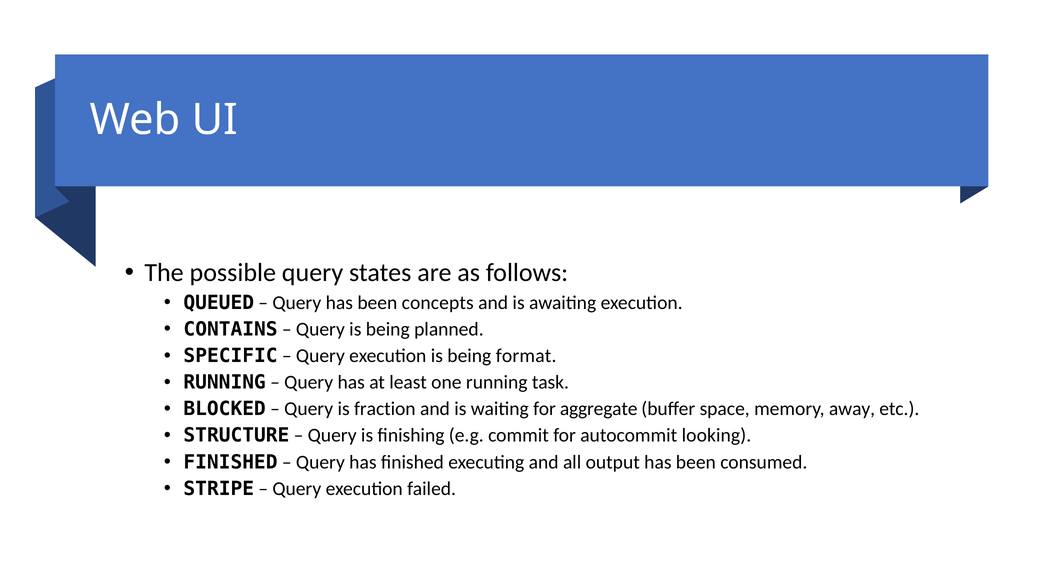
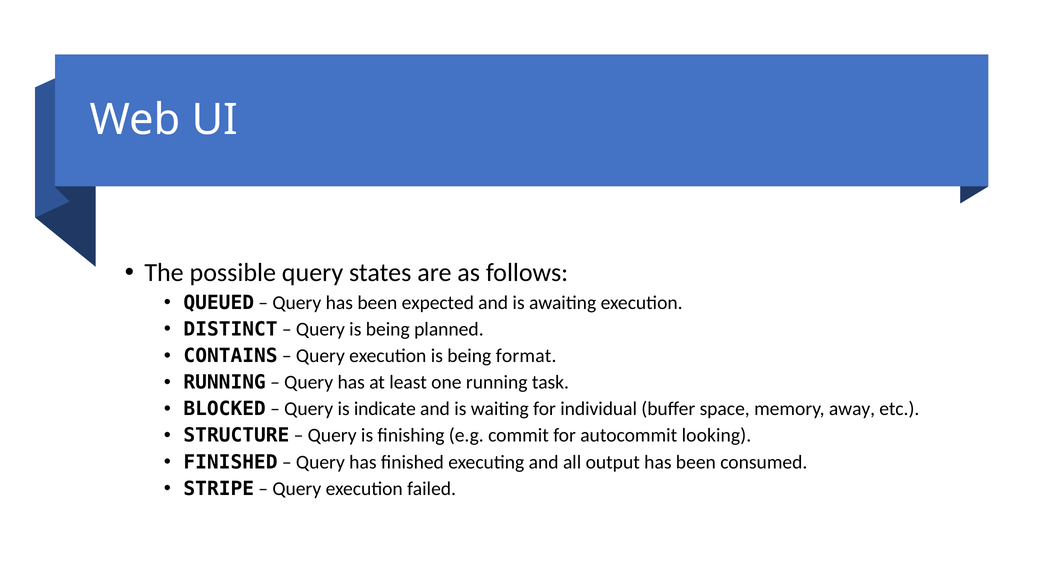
concepts: concepts -> expected (438, 303)
CONTAINS: CONTAINS -> DISTINCT (231, 329)
SPECIFIC: SPECIFIC -> CONTAINS (231, 356)
fraction: fraction -> indicate (385, 409)
aggregate: aggregate -> individual (599, 409)
